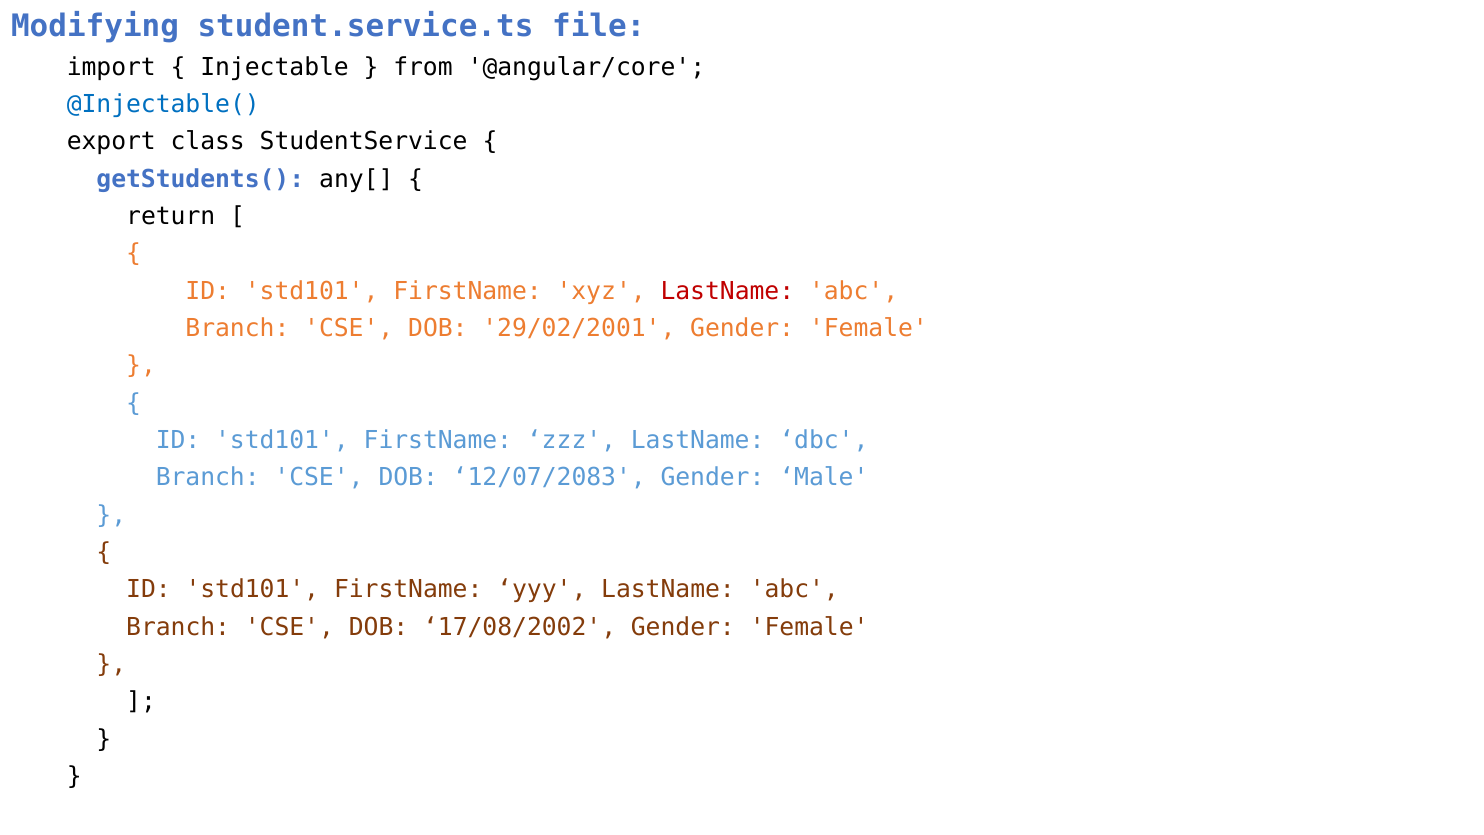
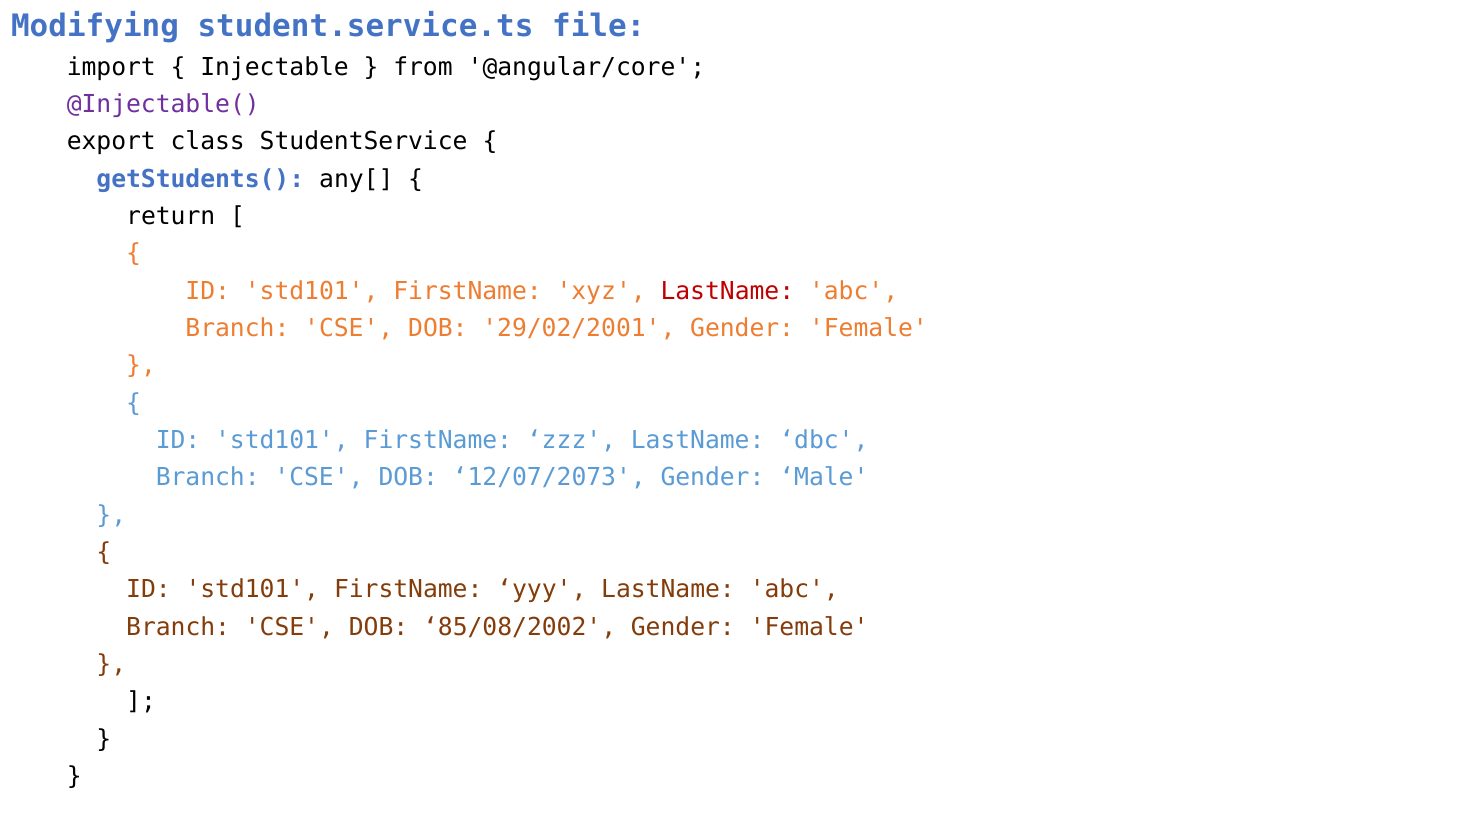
@Injectable( colour: blue -> purple (163, 104)
12/07/2083: 12/07/2083 -> 12/07/2073 (549, 478)
17/08/2002: 17/08/2002 -> 85/08/2002 (520, 627)
